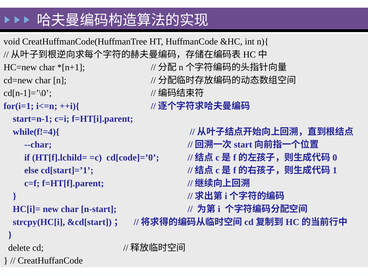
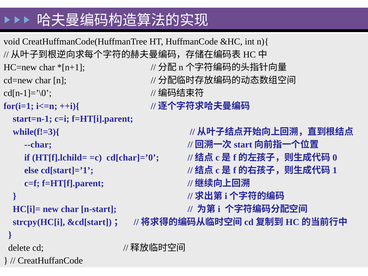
while(f!=4){: while(f!=4){ -> while(f!=3){ (36, 132)
cd[code]=’0: cd[code]=’0 -> cd[char]=’0 (133, 158)
